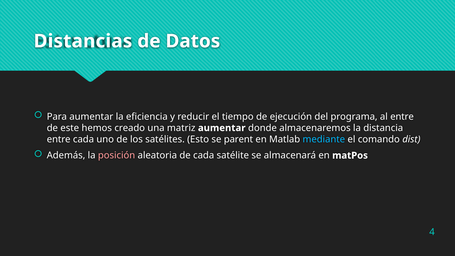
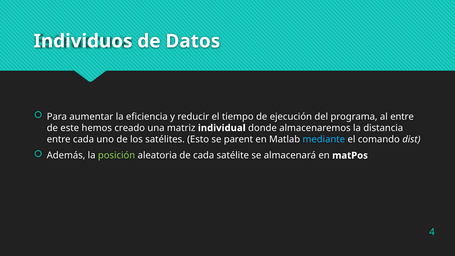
Distancias: Distancias -> Individuos (83, 41)
matriz aumentar: aumentar -> individual (222, 128)
posición colour: pink -> light green (117, 155)
